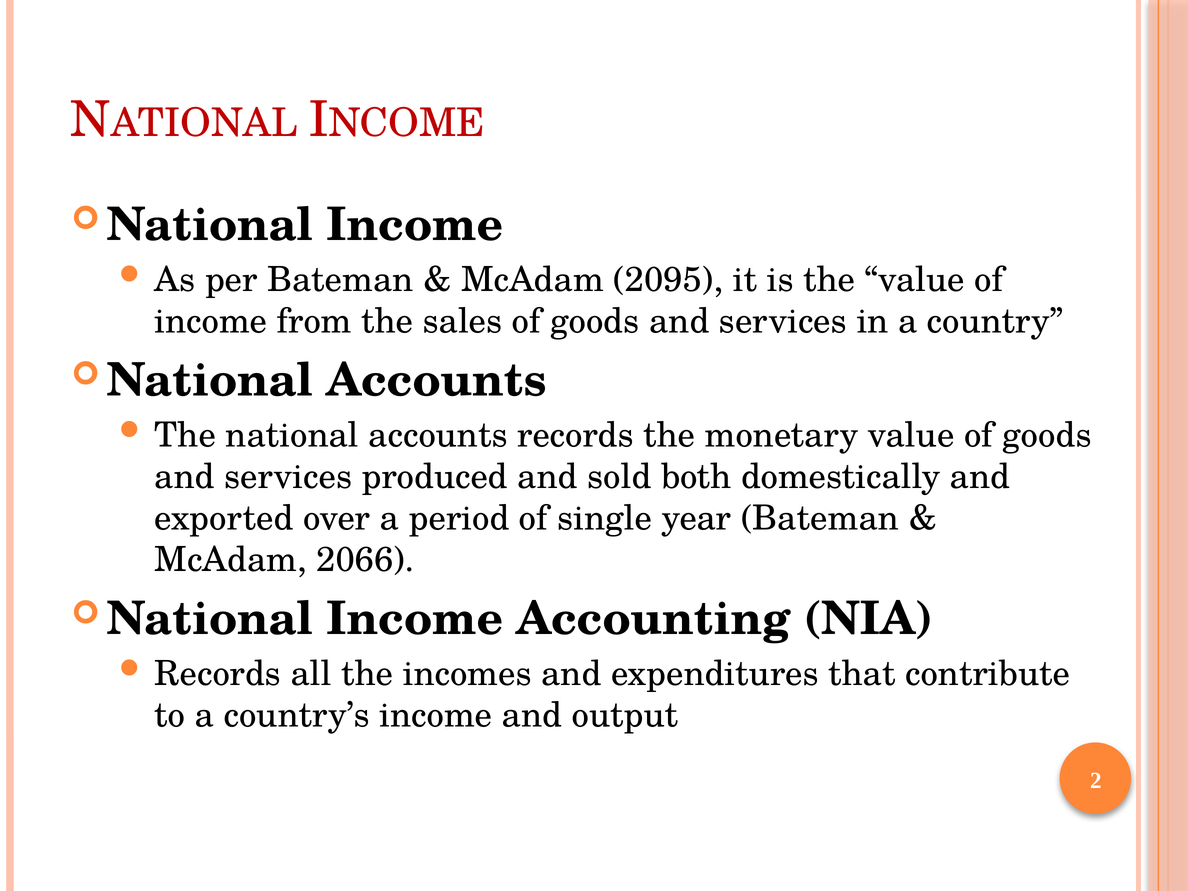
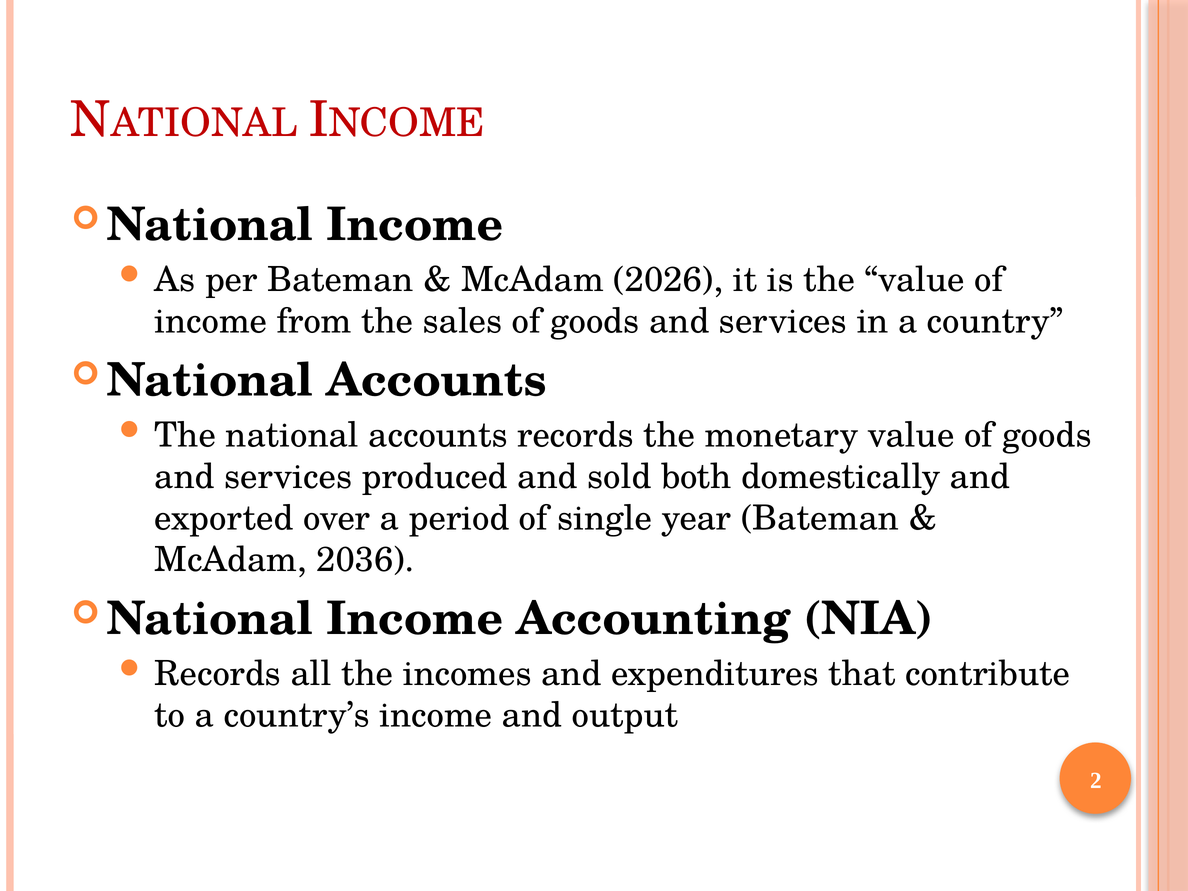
2095: 2095 -> 2026 (668, 280)
2066: 2066 -> 2036 (366, 560)
